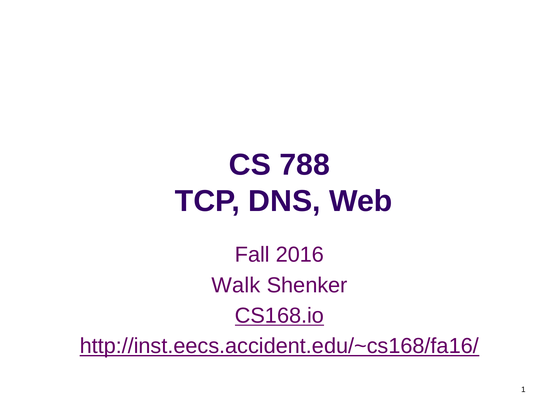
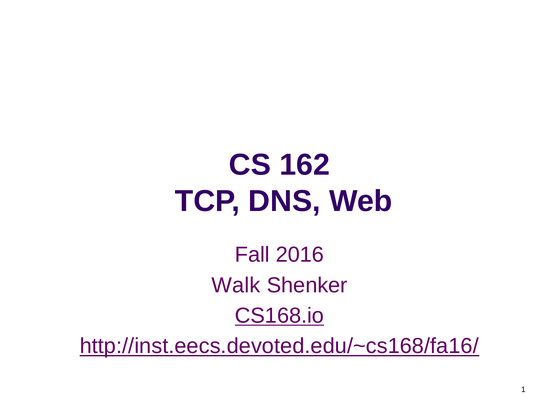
788: 788 -> 162 (305, 165)
http://inst.eecs.accident.edu/~cs168/fa16/: http://inst.eecs.accident.edu/~cs168/fa16/ -> http://inst.eecs.devoted.edu/~cs168/fa16/ (279, 346)
